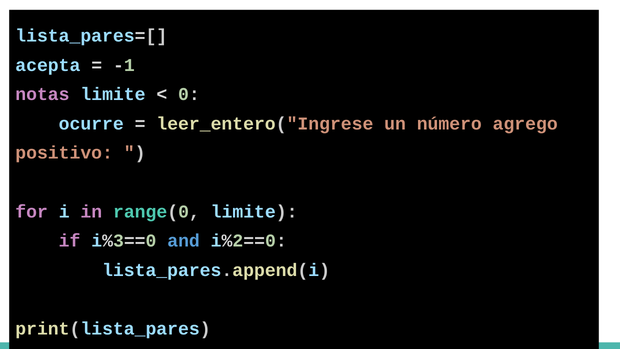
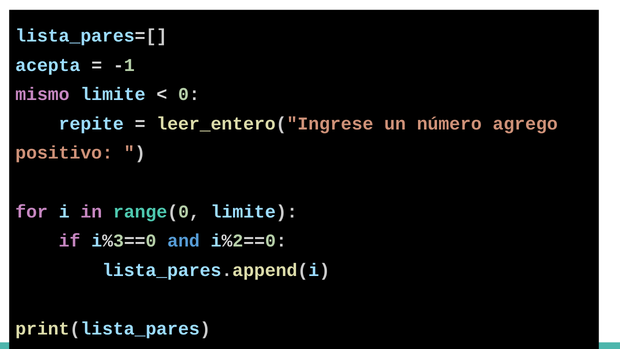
notas: notas -> mismo (42, 94)
ocurre: ocurre -> repite (91, 124)
